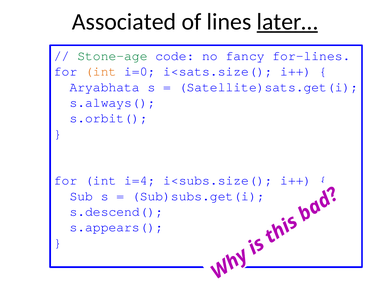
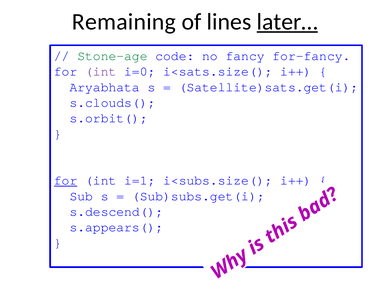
Associated: Associated -> Remaining (124, 22)
for-lines: for-lines -> for-fancy (311, 56)
int colour: orange -> purple (101, 72)
s.always(: s.always( -> s.clouds( (112, 103)
for underline: none -> present (66, 181)
i=4: i=4 -> i=1 (140, 181)
